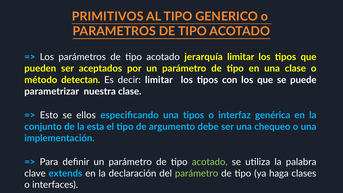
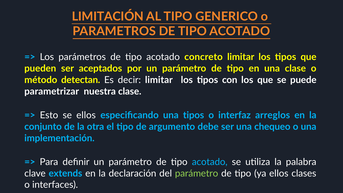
PRIMITIVOS: PRIMITIVOS -> LIMITACIÓN (108, 17)
jerarquía: jerarquía -> concreto (204, 57)
genérica: genérica -> arreglos (273, 115)
esta: esta -> otra (95, 127)
acotado colour: light green -> light blue (210, 162)
ya haga: haga -> ellos (279, 173)
